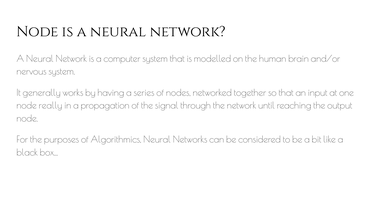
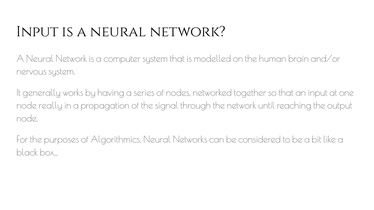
Node: Node -> Input (37, 32)
